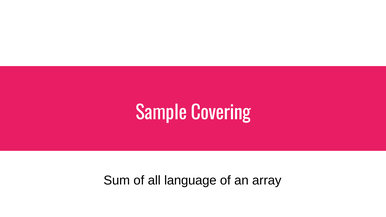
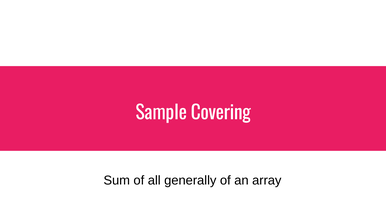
language: language -> generally (190, 180)
